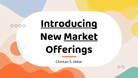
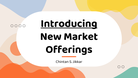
Market underline: present -> none (81, 36)
